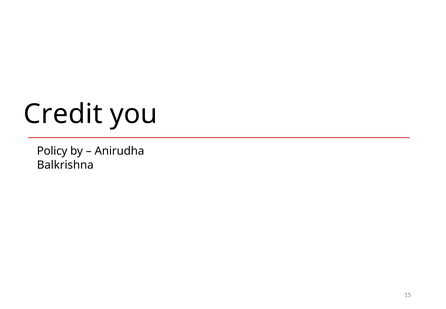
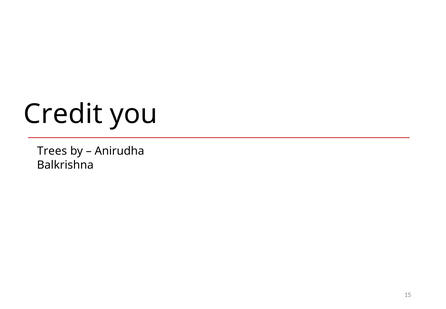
Policy: Policy -> Trees (52, 151)
